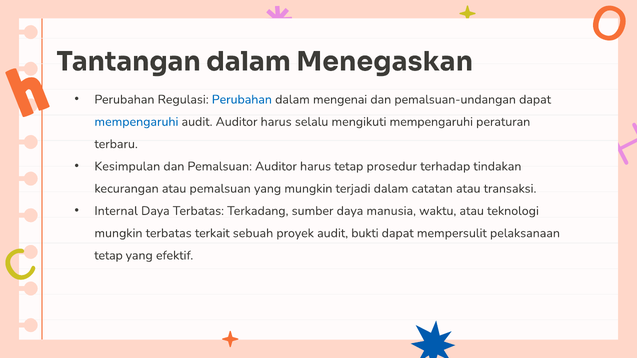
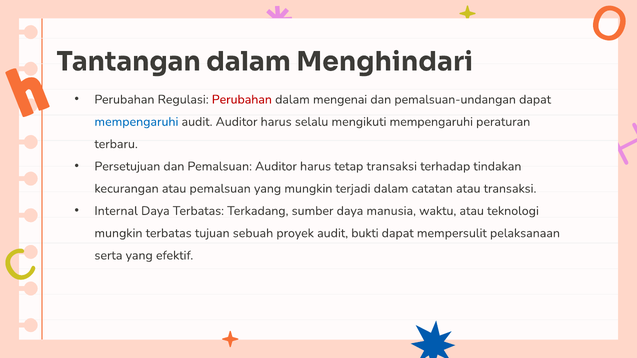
Menegaskan: Menegaskan -> Menghindari (385, 62)
Perubahan colour: blue -> red (242, 100)
Kesimpulan: Kesimpulan -> Persetujuan (127, 166)
tetap prosedur: prosedur -> transaksi (392, 166)
terkait: terkait -> tujuan (212, 233)
tetap: tetap -> serta (108, 256)
